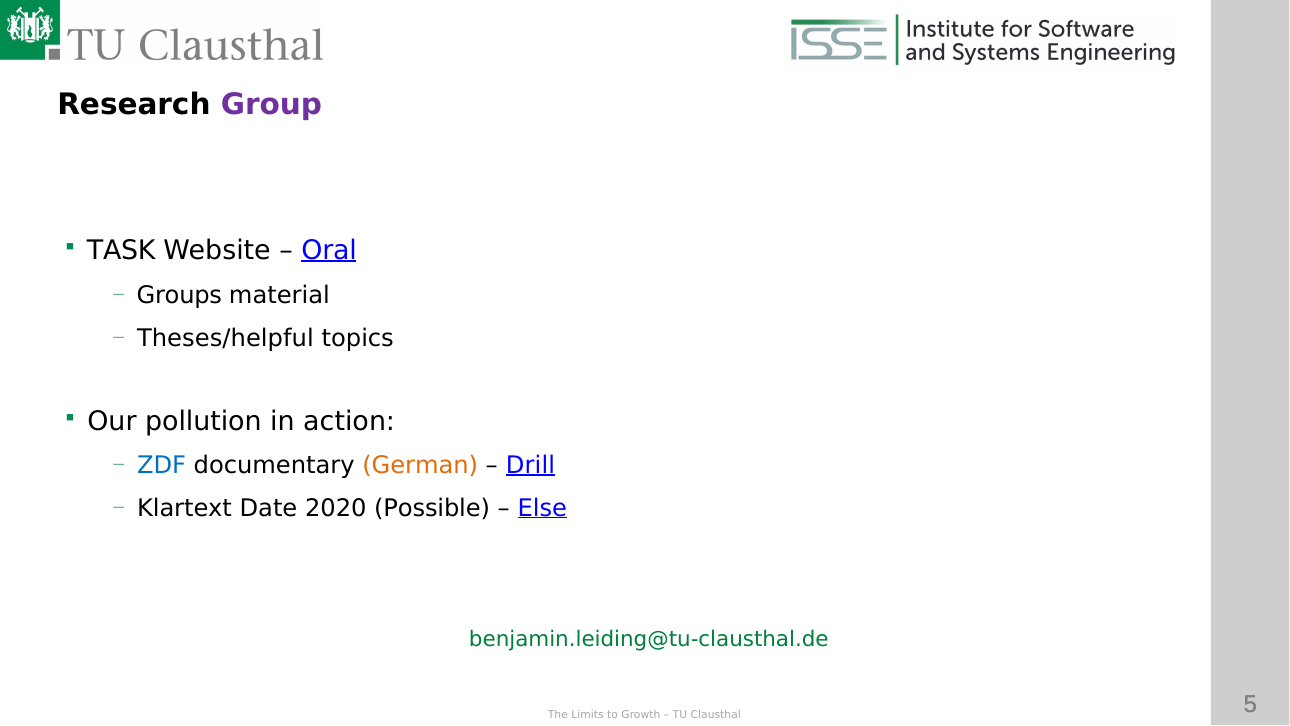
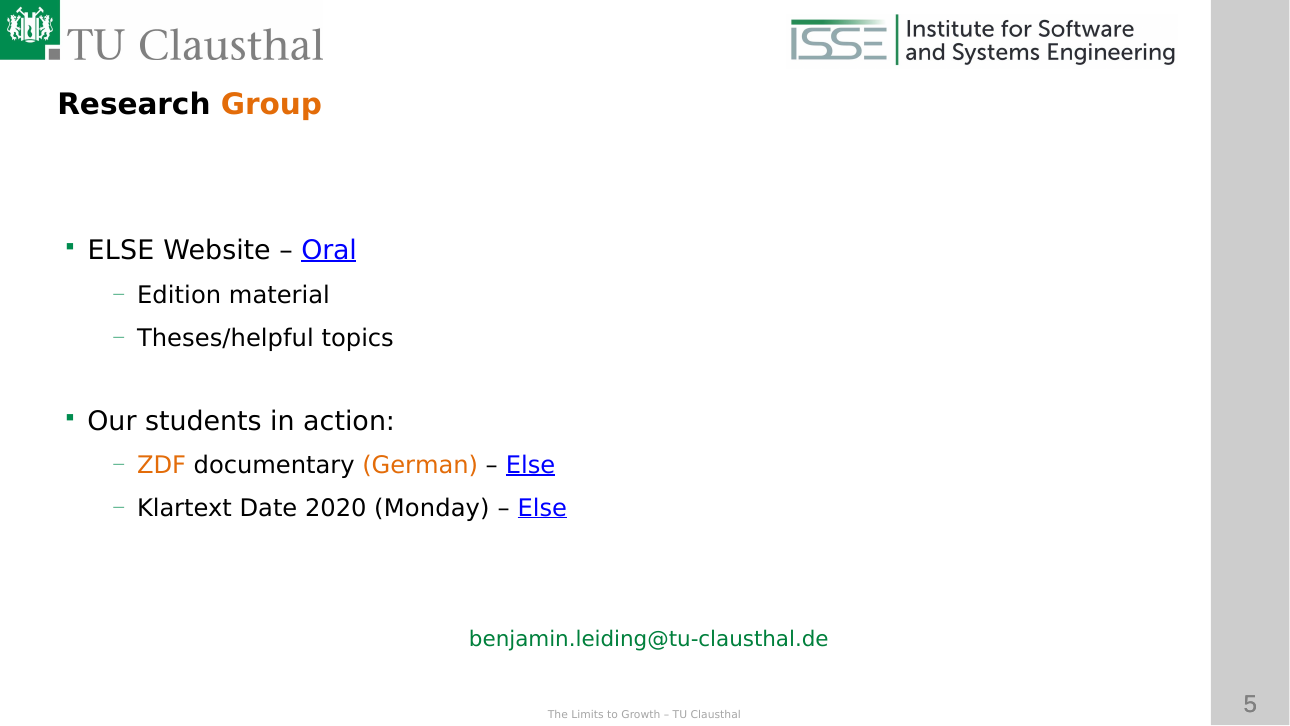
Group colour: purple -> orange (271, 104)
TASK: TASK -> ELSE (121, 251)
Groups: Groups -> Edition (179, 295)
pollution: pollution -> students (203, 421)
ZDF colour: blue -> orange (162, 466)
Drill: Drill -> Else (531, 466)
Possible: Possible -> Monday (432, 508)
